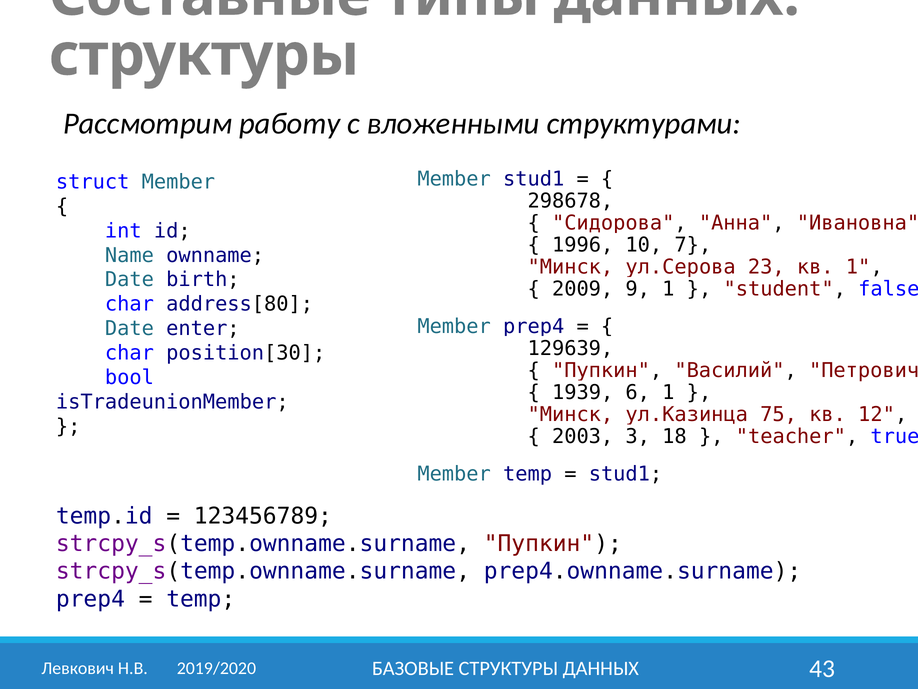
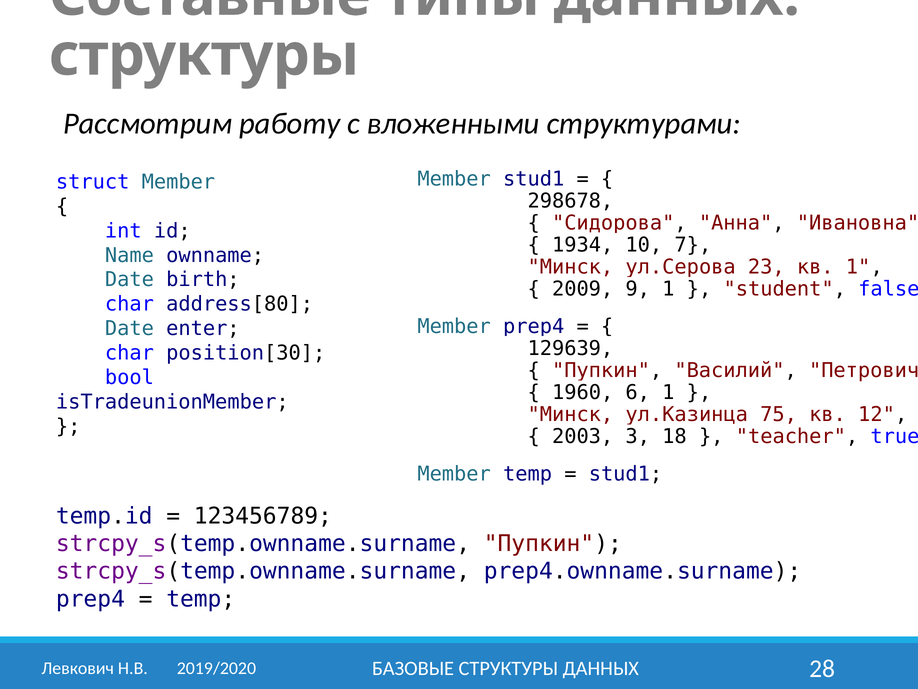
1996: 1996 -> 1934 (583, 245)
1939: 1939 -> 1960 (583, 392)
43: 43 -> 28 (822, 668)
